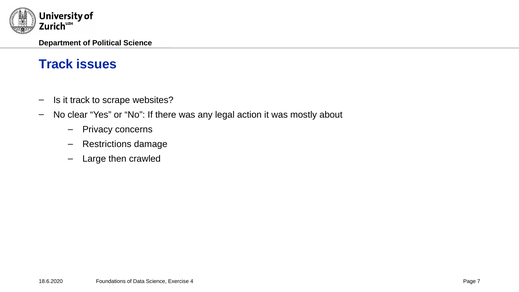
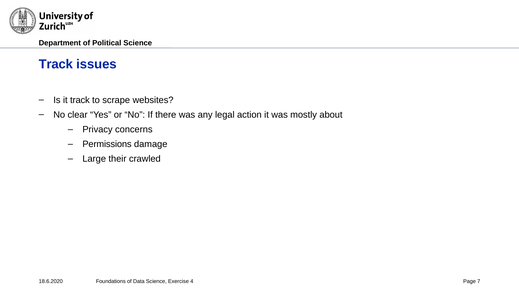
Restrictions: Restrictions -> Permissions (107, 144)
then: then -> their (117, 159)
